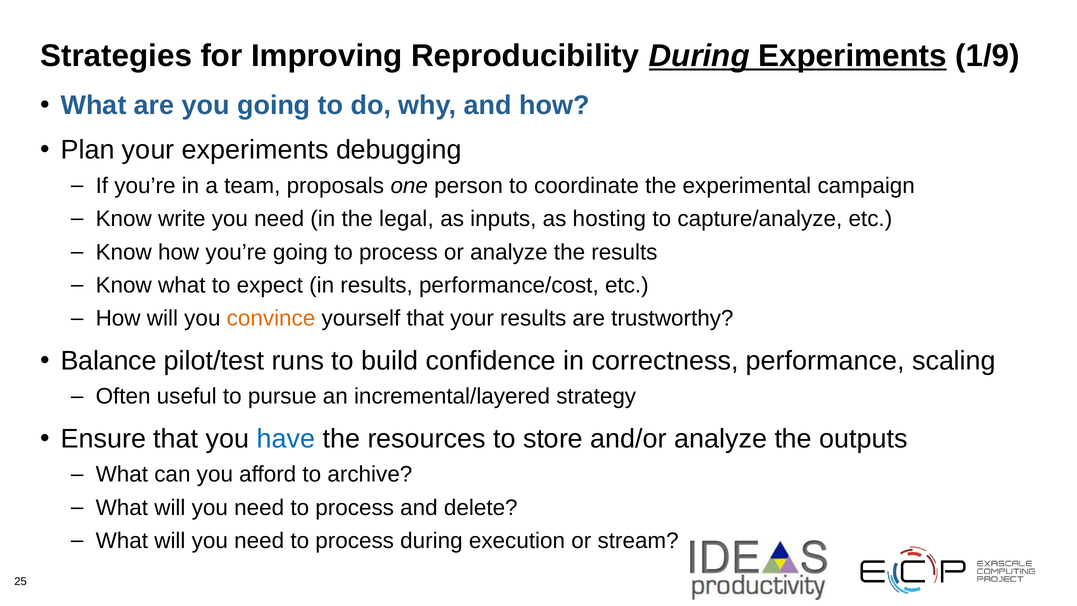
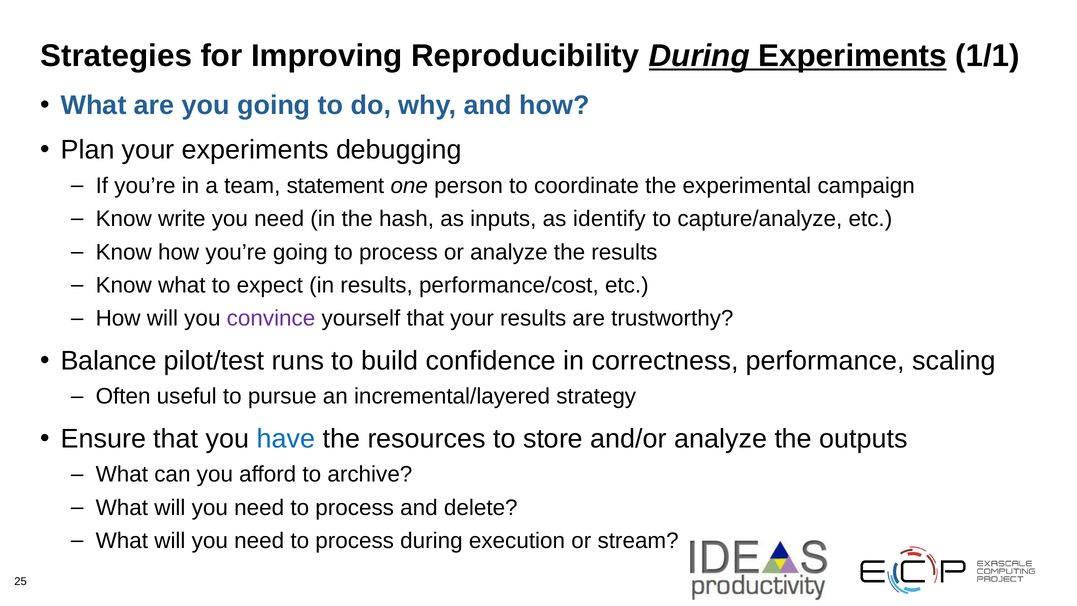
1/9: 1/9 -> 1/1 (988, 56)
proposals: proposals -> statement (335, 186)
legal: legal -> hash (407, 219)
hosting: hosting -> identify (609, 219)
convince colour: orange -> purple (271, 319)
